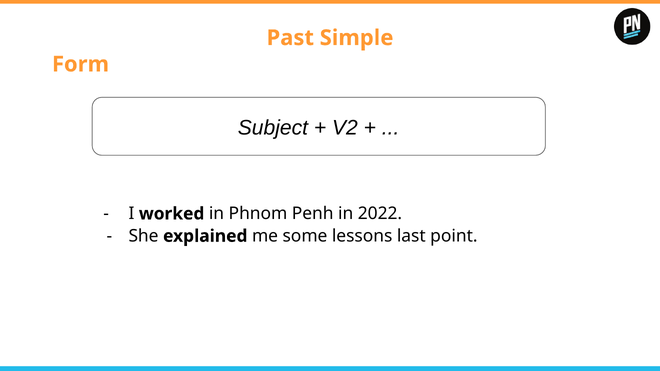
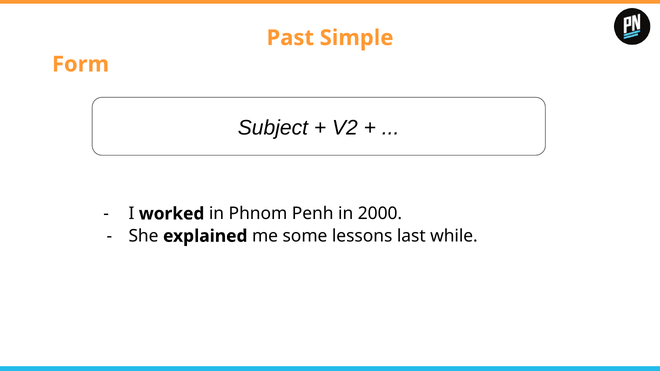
2022: 2022 -> 2000 (380, 214)
point: point -> while (454, 236)
